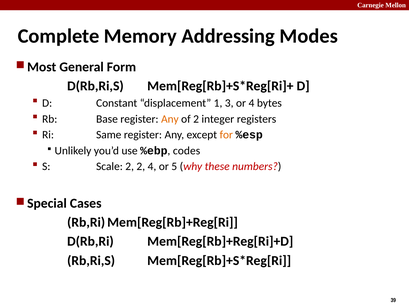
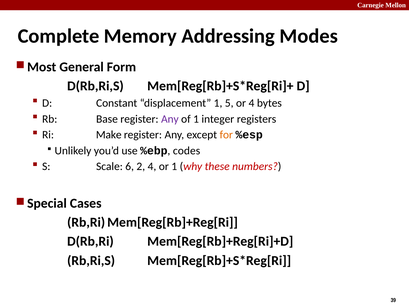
3: 3 -> 5 (229, 103)
Any colour: orange -> purple (170, 119)
of 2: 2 -> 1 (196, 119)
Same: Same -> Make (109, 135)
Scale 2: 2 -> 6 (130, 167)
or 5: 5 -> 1 (174, 167)
